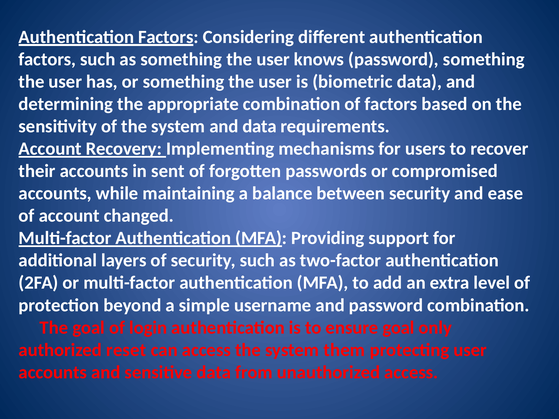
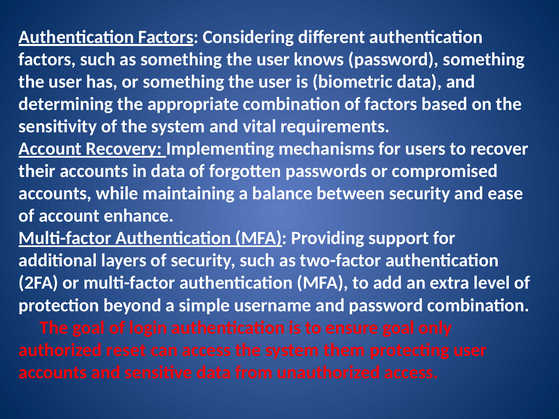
and data: data -> vital (260, 126)
in sent: sent -> data (168, 171)
changed: changed -> enhance (139, 216)
